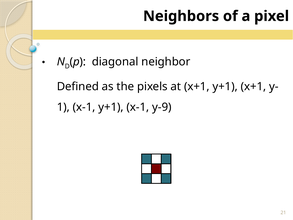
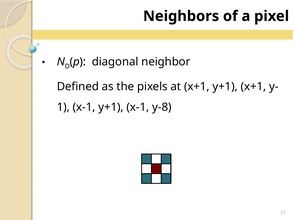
y-9: y-9 -> y-8 (162, 107)
